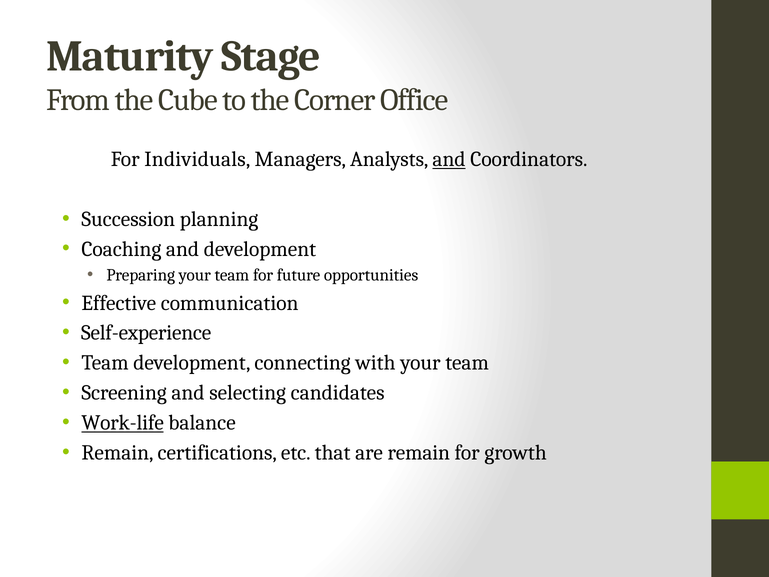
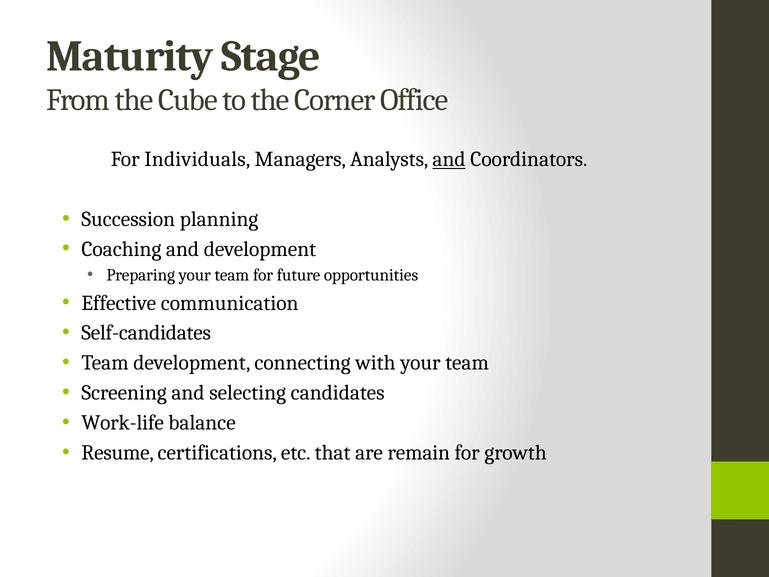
Self-experience: Self-experience -> Self-candidates (146, 333)
Work-life underline: present -> none (123, 423)
Remain: Remain -> Resume (118, 453)
